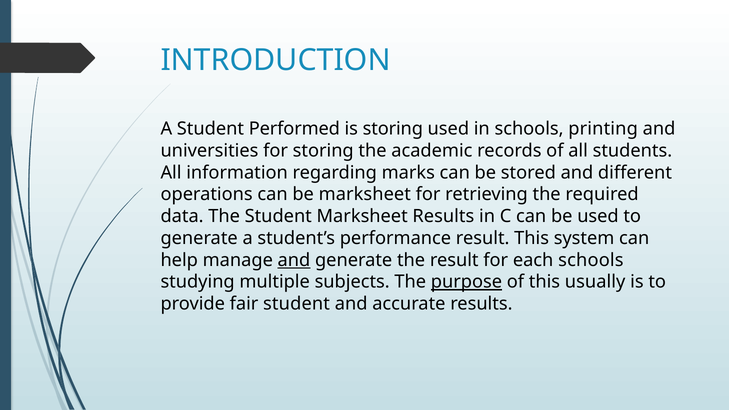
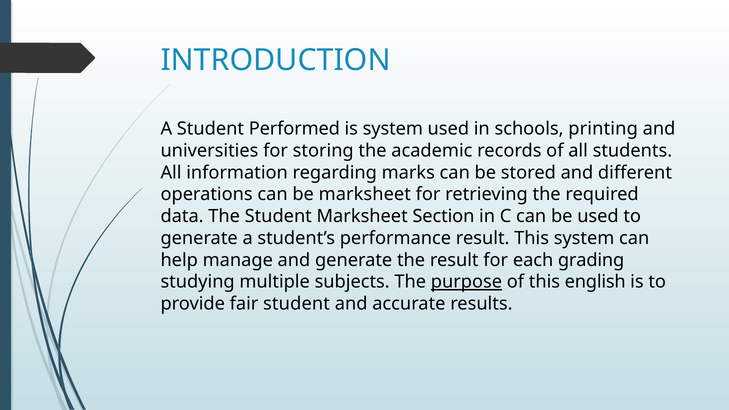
is storing: storing -> system (393, 129)
Marksheet Results: Results -> Section (443, 216)
and underline: present -> none (294, 260)
each schools: schools -> grading (591, 260)
usually: usually -> english (595, 282)
